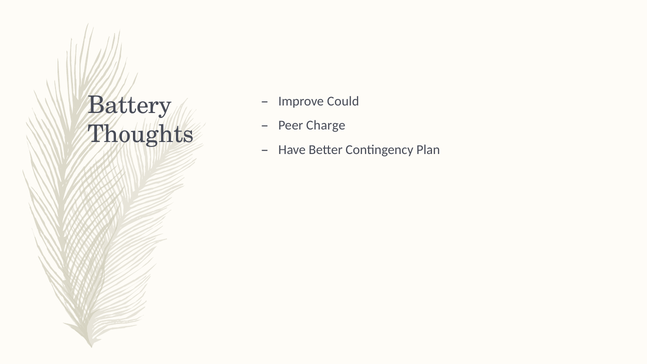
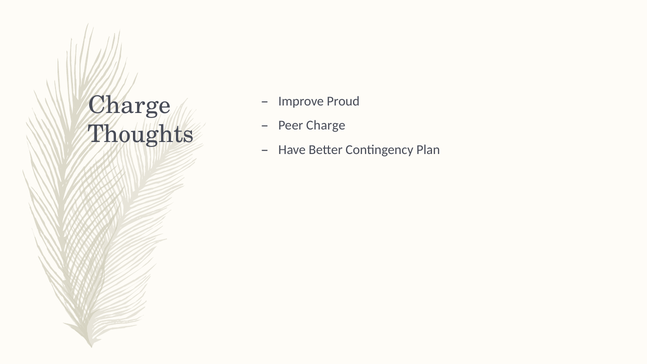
Battery: Battery -> Charge (130, 105)
Could: Could -> Proud (343, 101)
